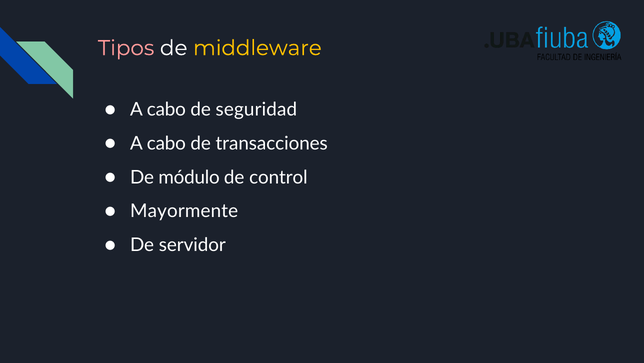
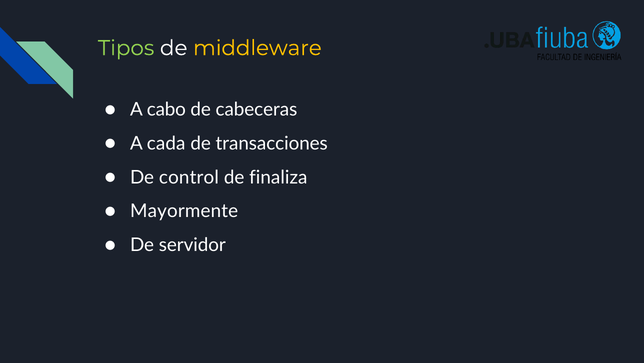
Tipos colour: pink -> light green (126, 48)
seguridad: seguridad -> cabeceras (256, 109)
cabo: cabo -> cada (166, 143)
módulo: módulo -> control (189, 177)
control: control -> finaliza (278, 177)
